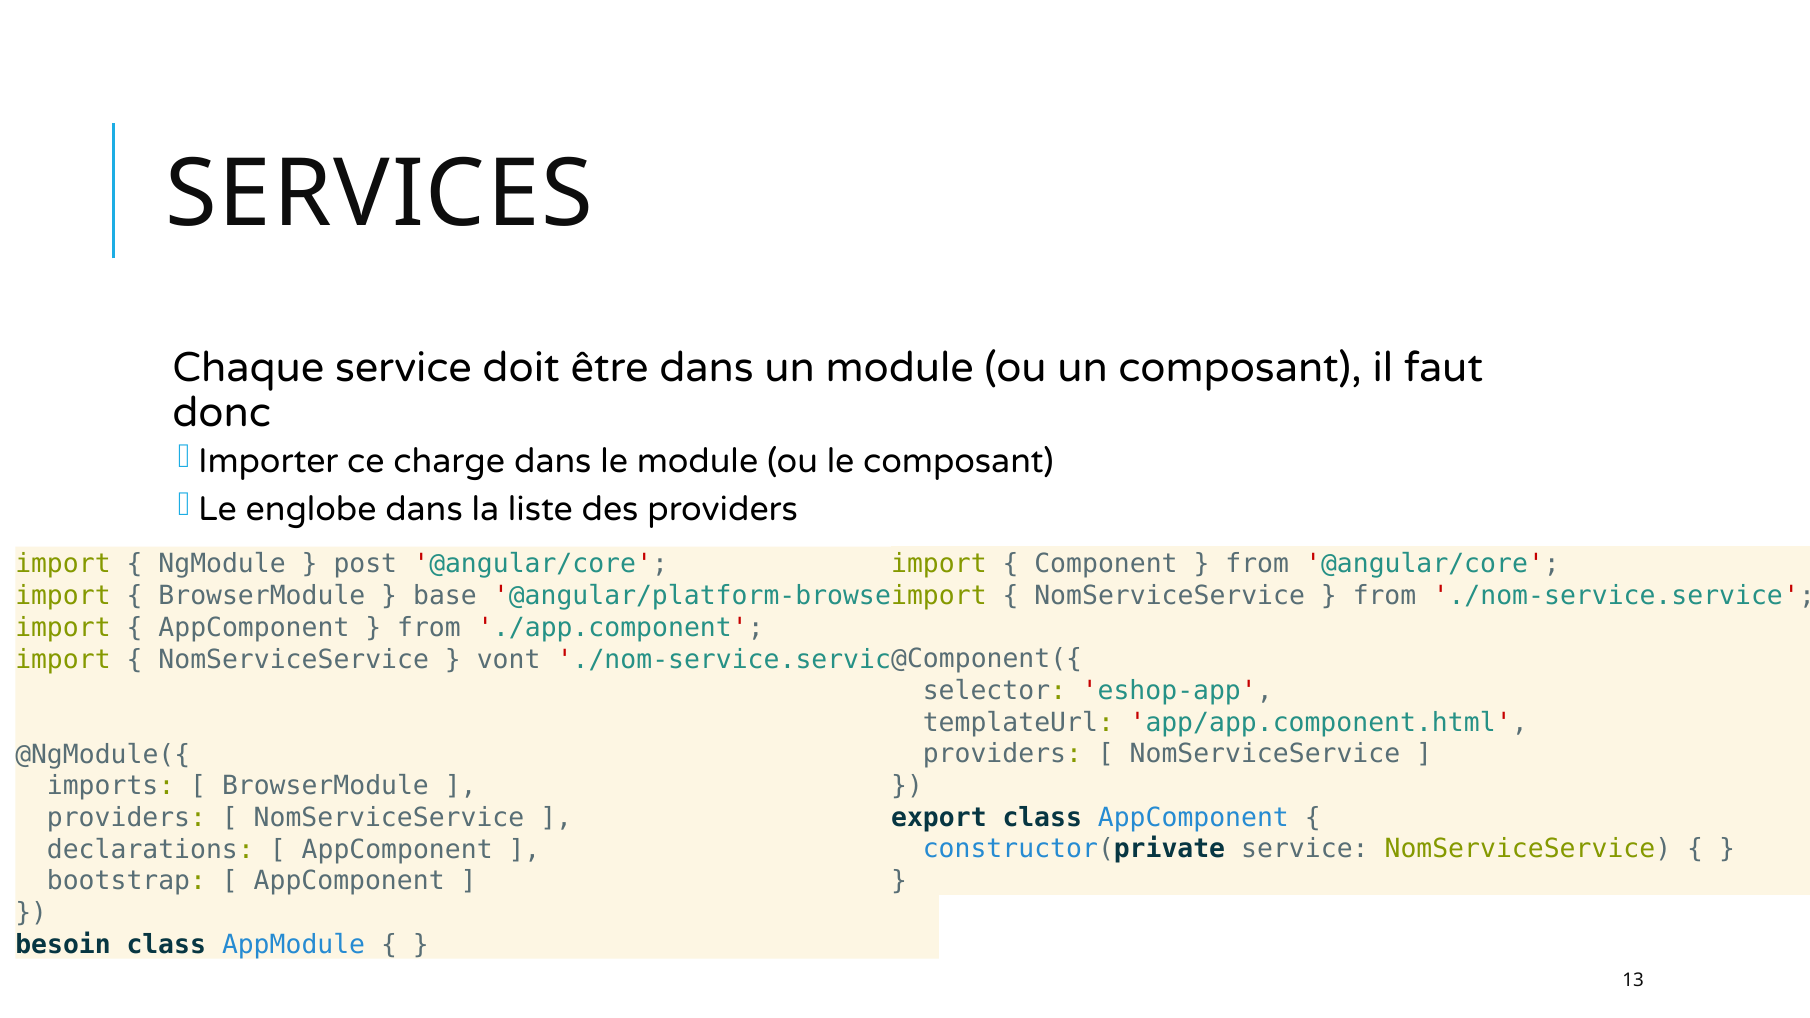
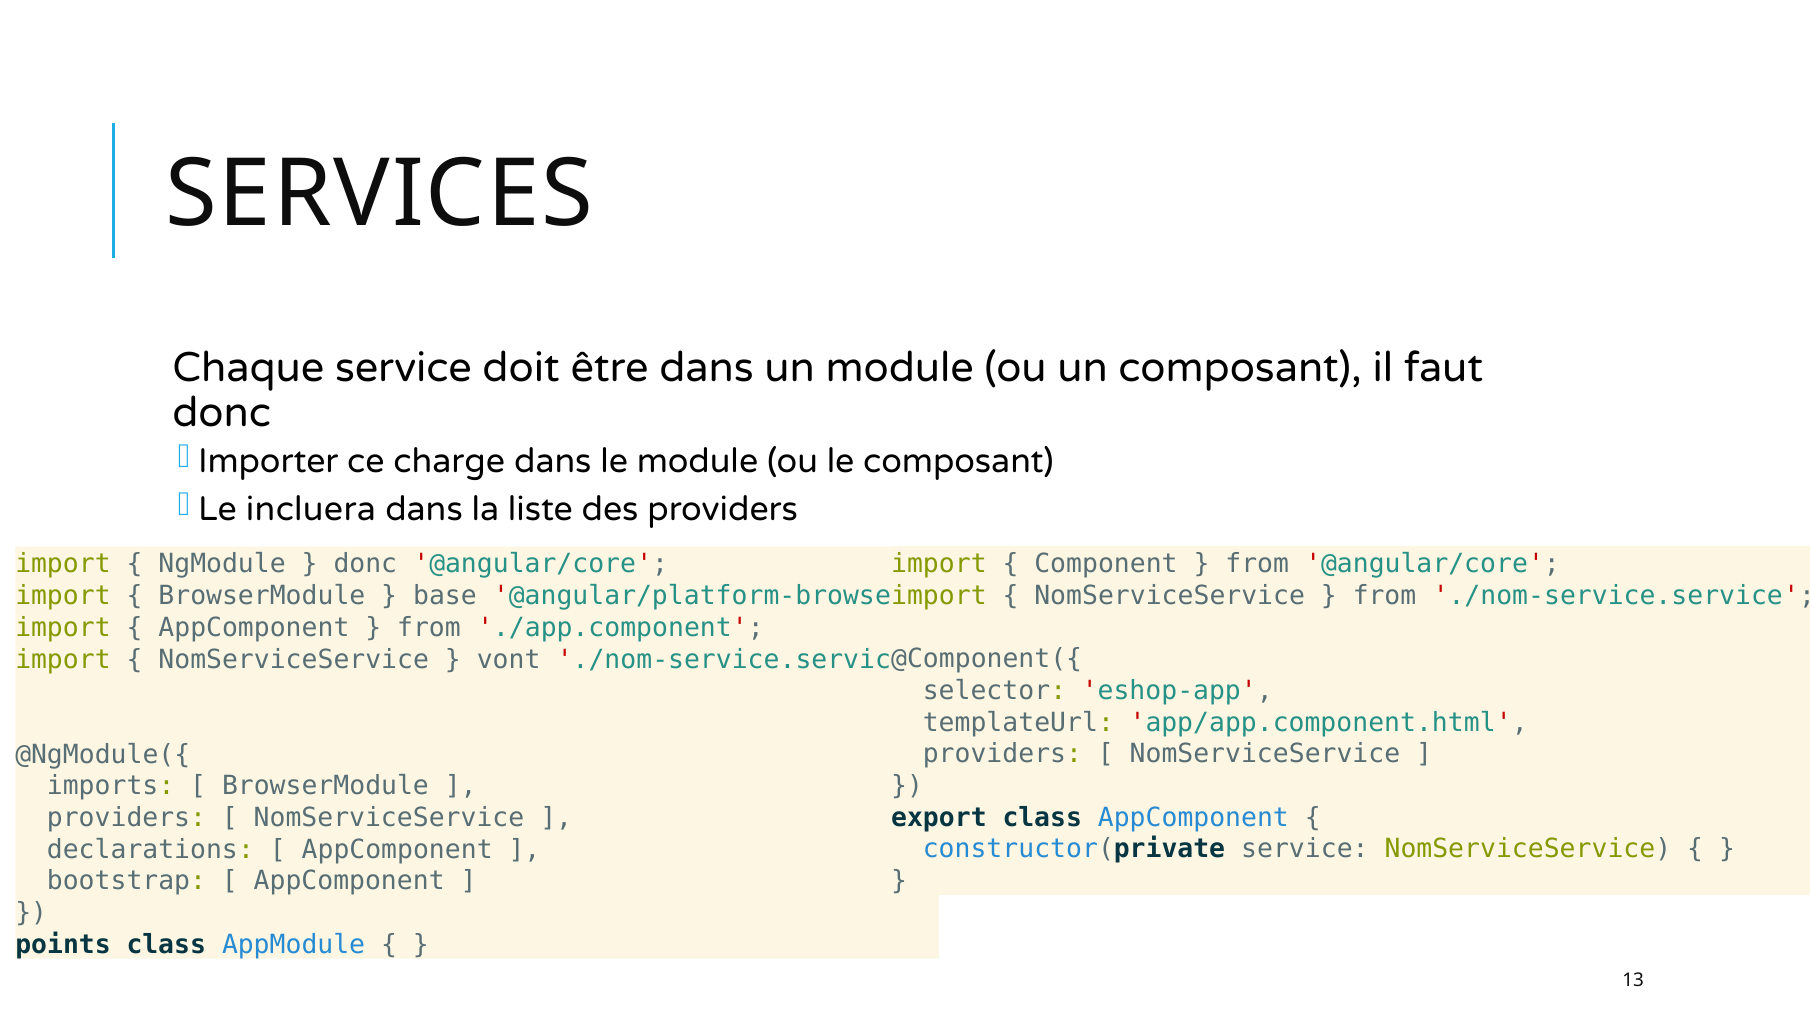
englobe: englobe -> incluera (311, 509)
post: post -> donc (365, 564)
besoin: besoin -> points (63, 945)
